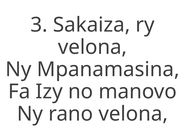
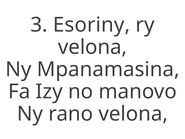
Sakaiza: Sakaiza -> Esoriny (92, 25)
